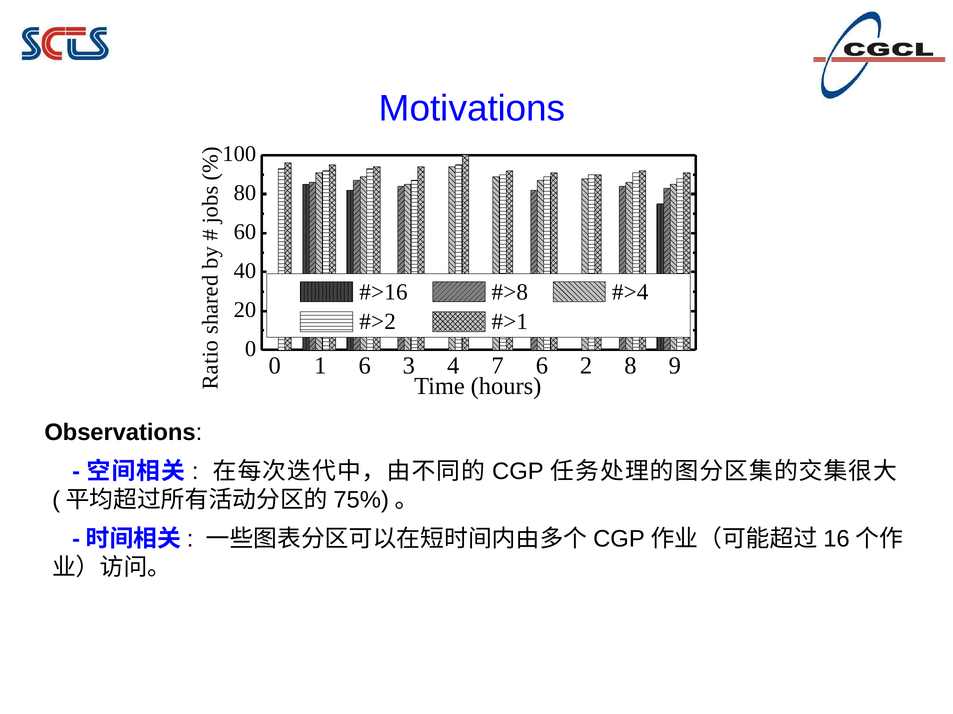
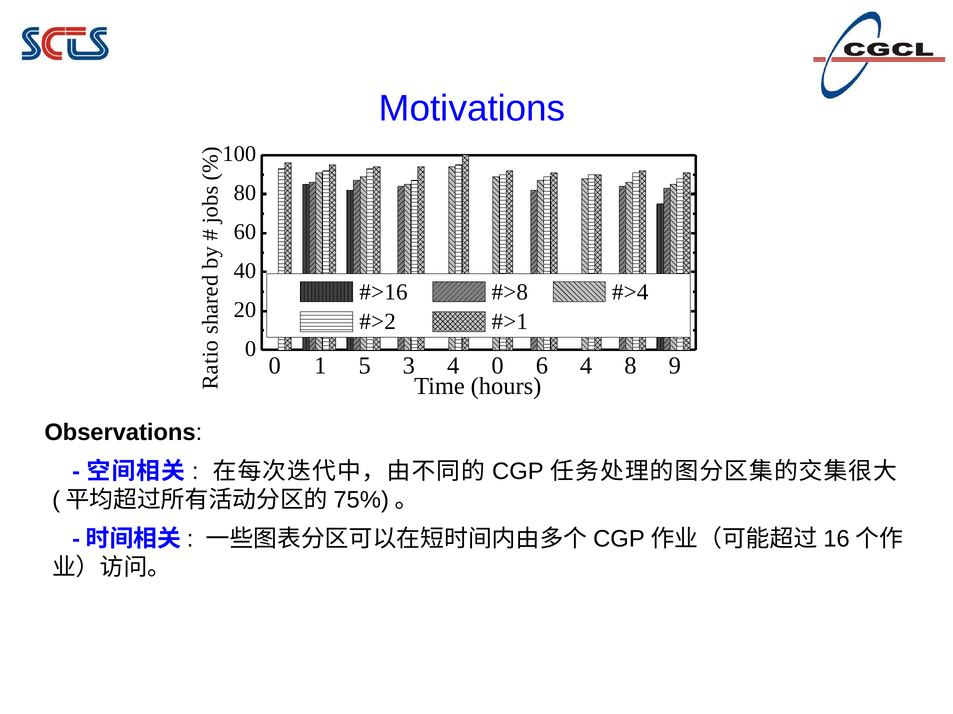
1 6: 6 -> 5 (365, 366)
4 7: 7 -> 0 (498, 366)
6 2: 2 -> 4 (586, 366)
